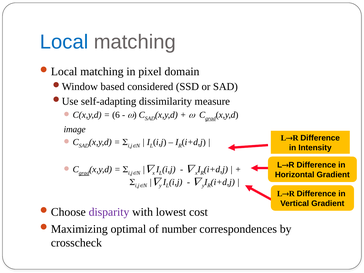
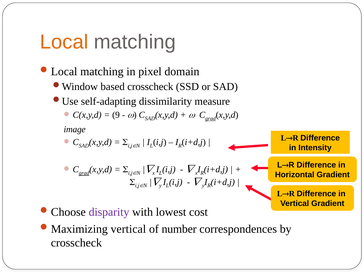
Local colour: blue -> orange (64, 42)
based considered: considered -> crosscheck (150, 87)
6: 6 -> 9 (116, 115)
optimal: optimal -> vertical (128, 229)
